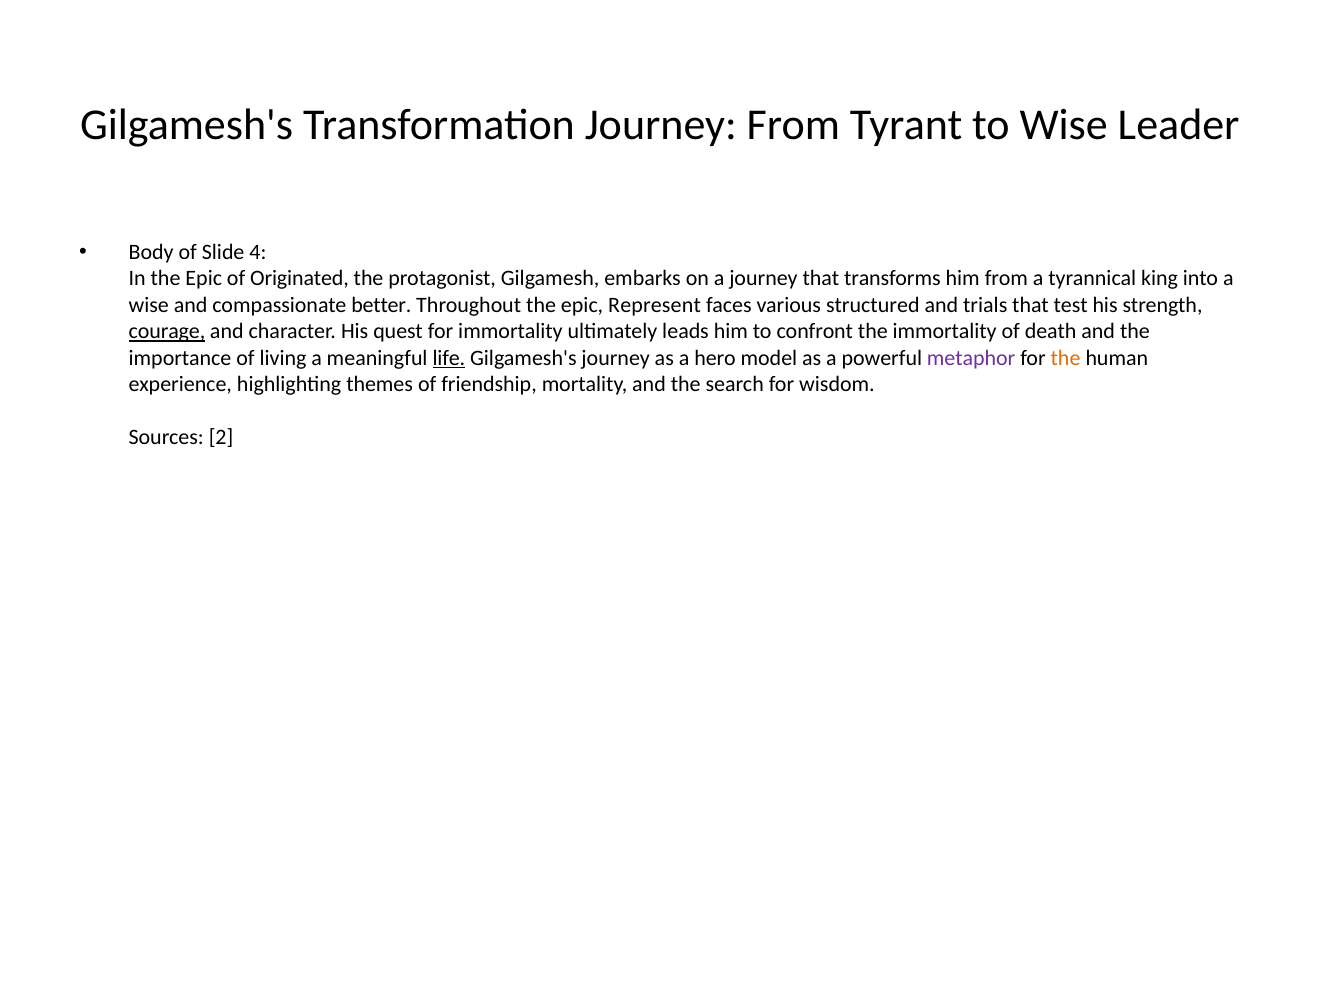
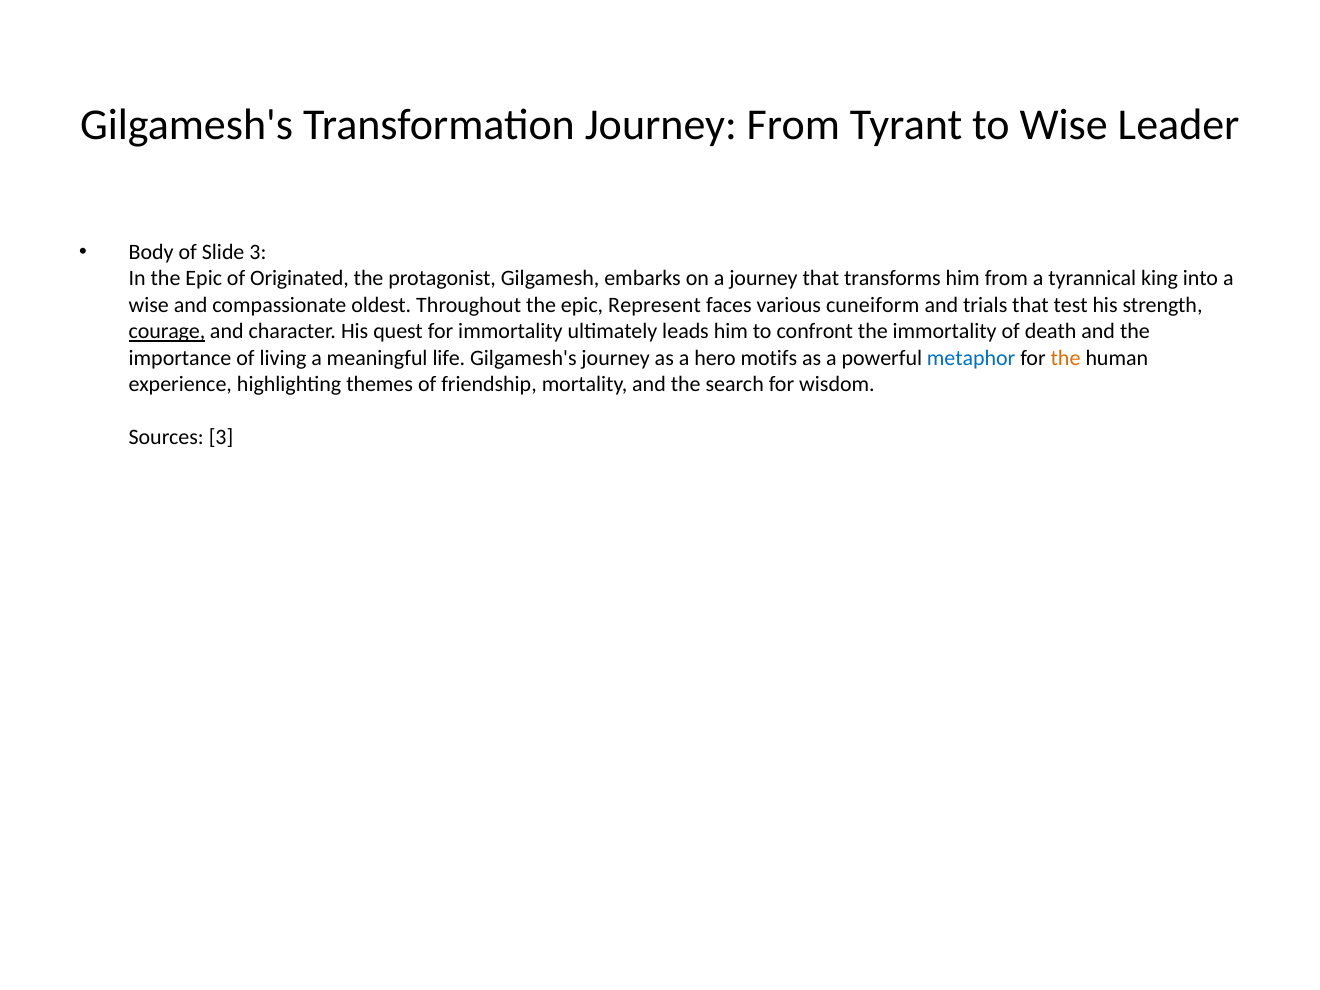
Slide 4: 4 -> 3 (258, 252)
better: better -> oldest (381, 305)
structured: structured -> cuneiform (873, 305)
life underline: present -> none (449, 358)
model: model -> motifs (769, 358)
metaphor colour: purple -> blue (971, 358)
Sources 2: 2 -> 3 (221, 437)
